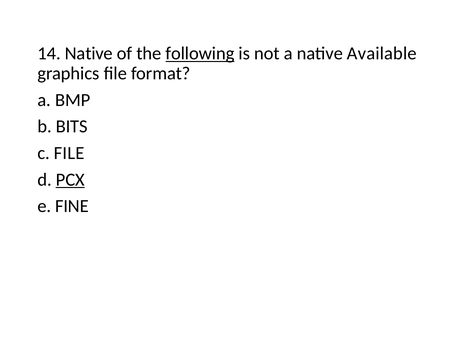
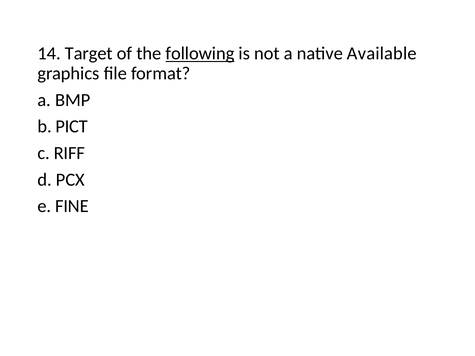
14 Native: Native -> Target (89, 54)
BITS: BITS -> PICT (72, 127)
c FILE: FILE -> RIFF (69, 153)
PCX underline: present -> none (70, 180)
